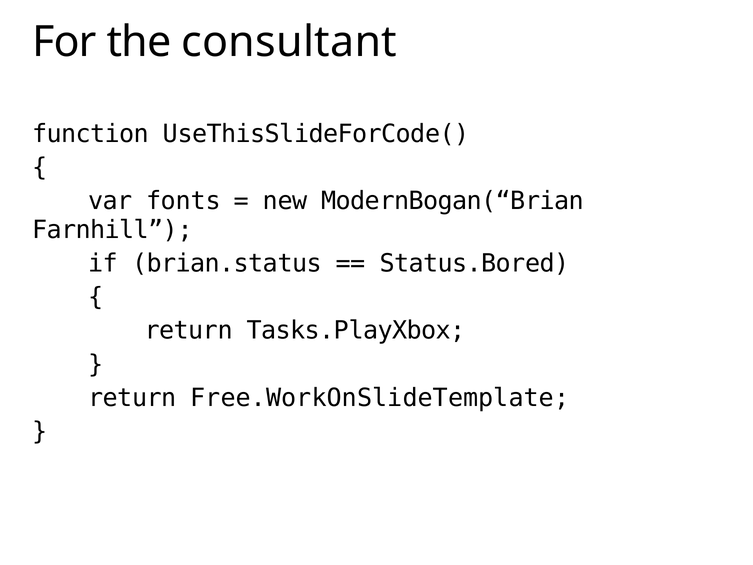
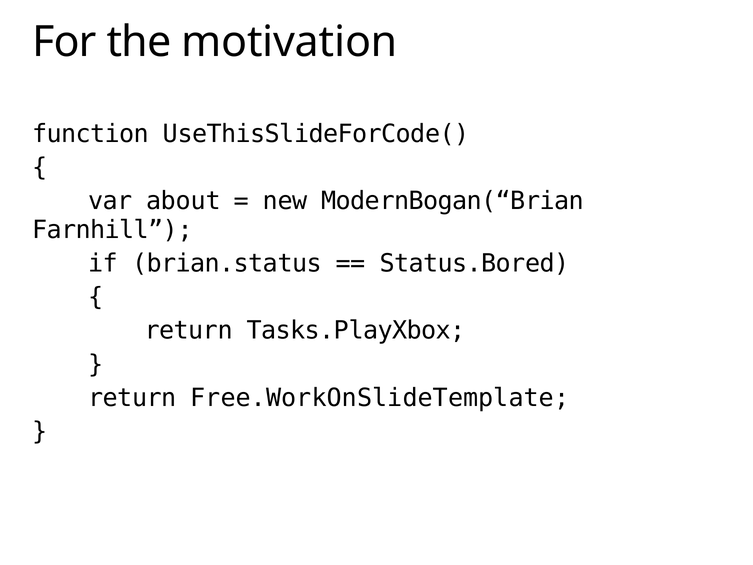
consultant: consultant -> motivation (289, 42)
fonts: fonts -> about (183, 201)
